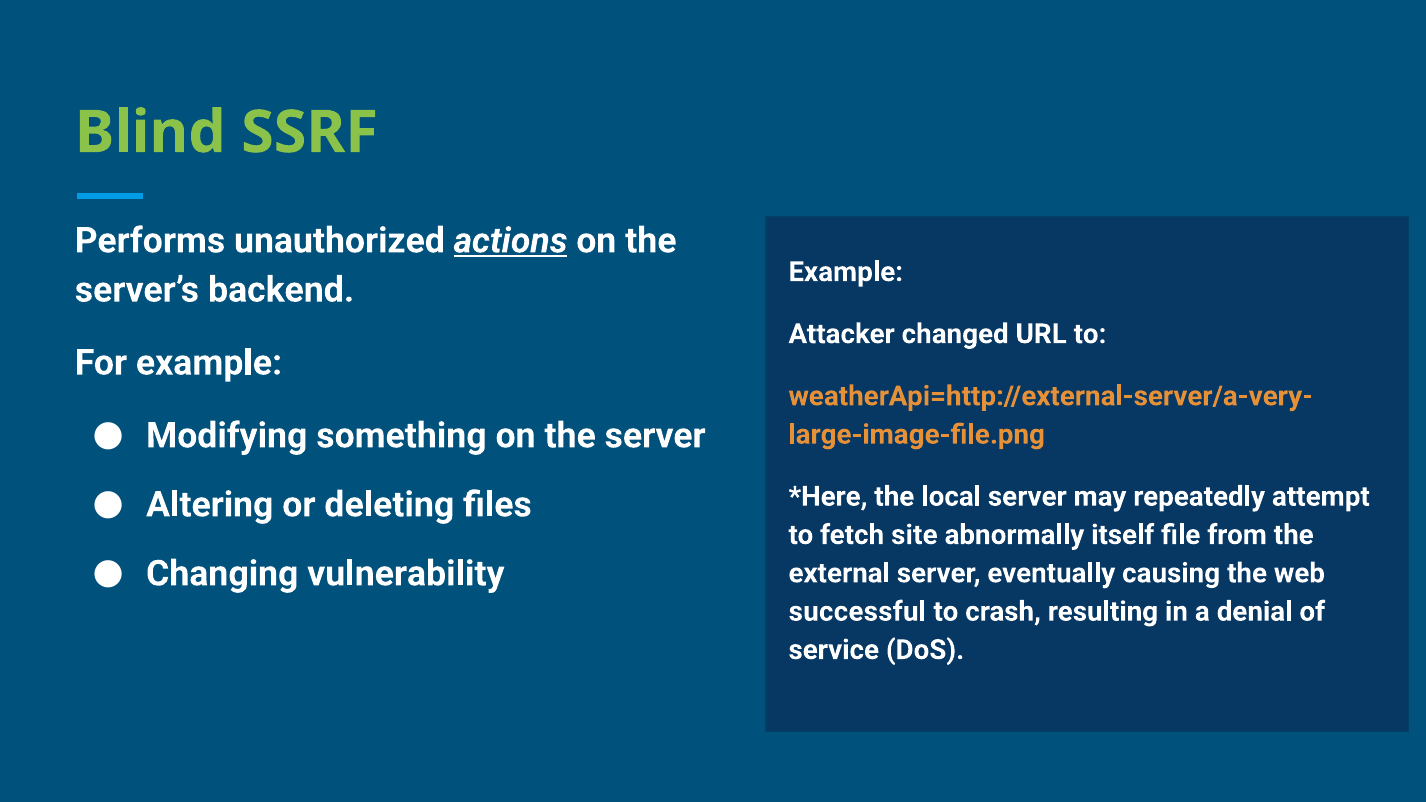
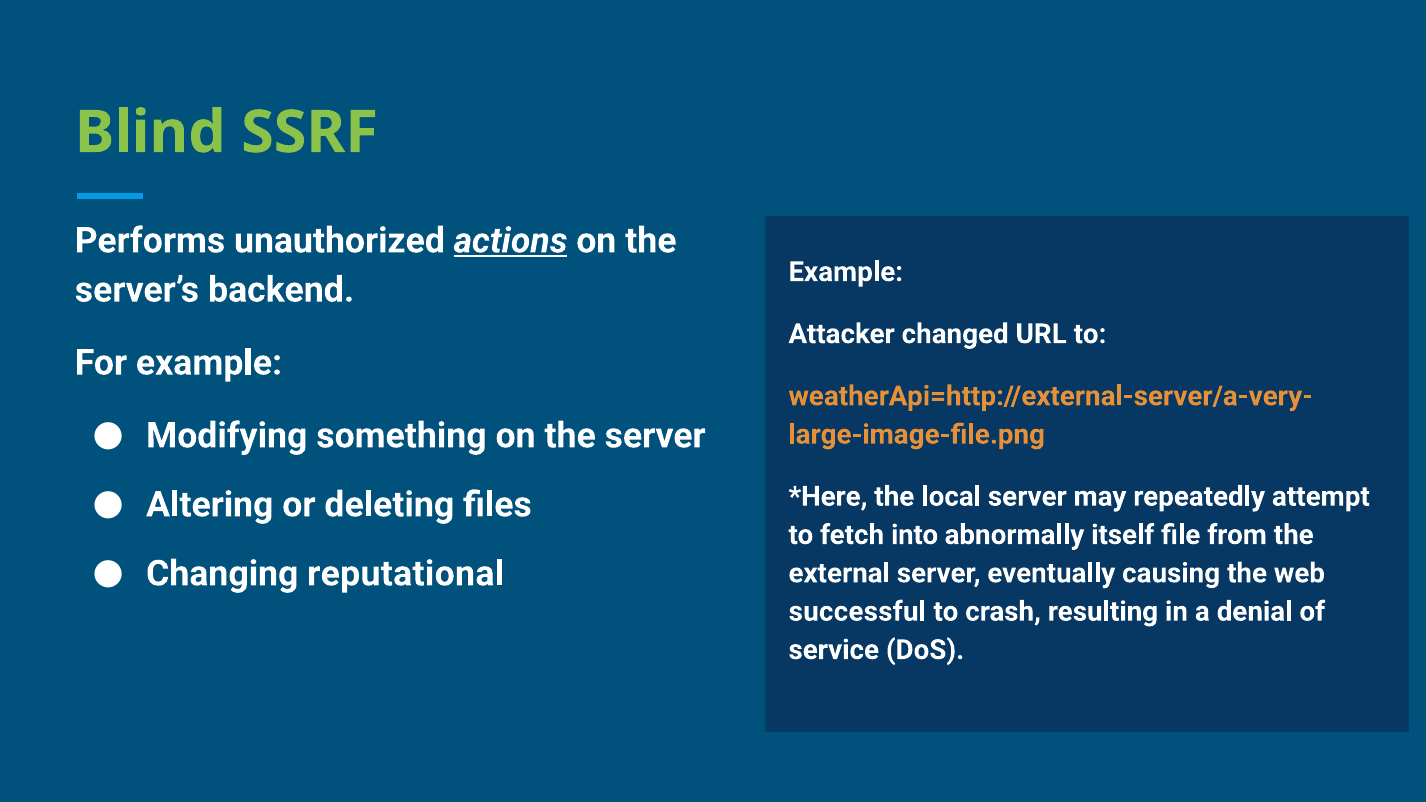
site: site -> into (915, 535)
vulnerability: vulnerability -> reputational (406, 574)
